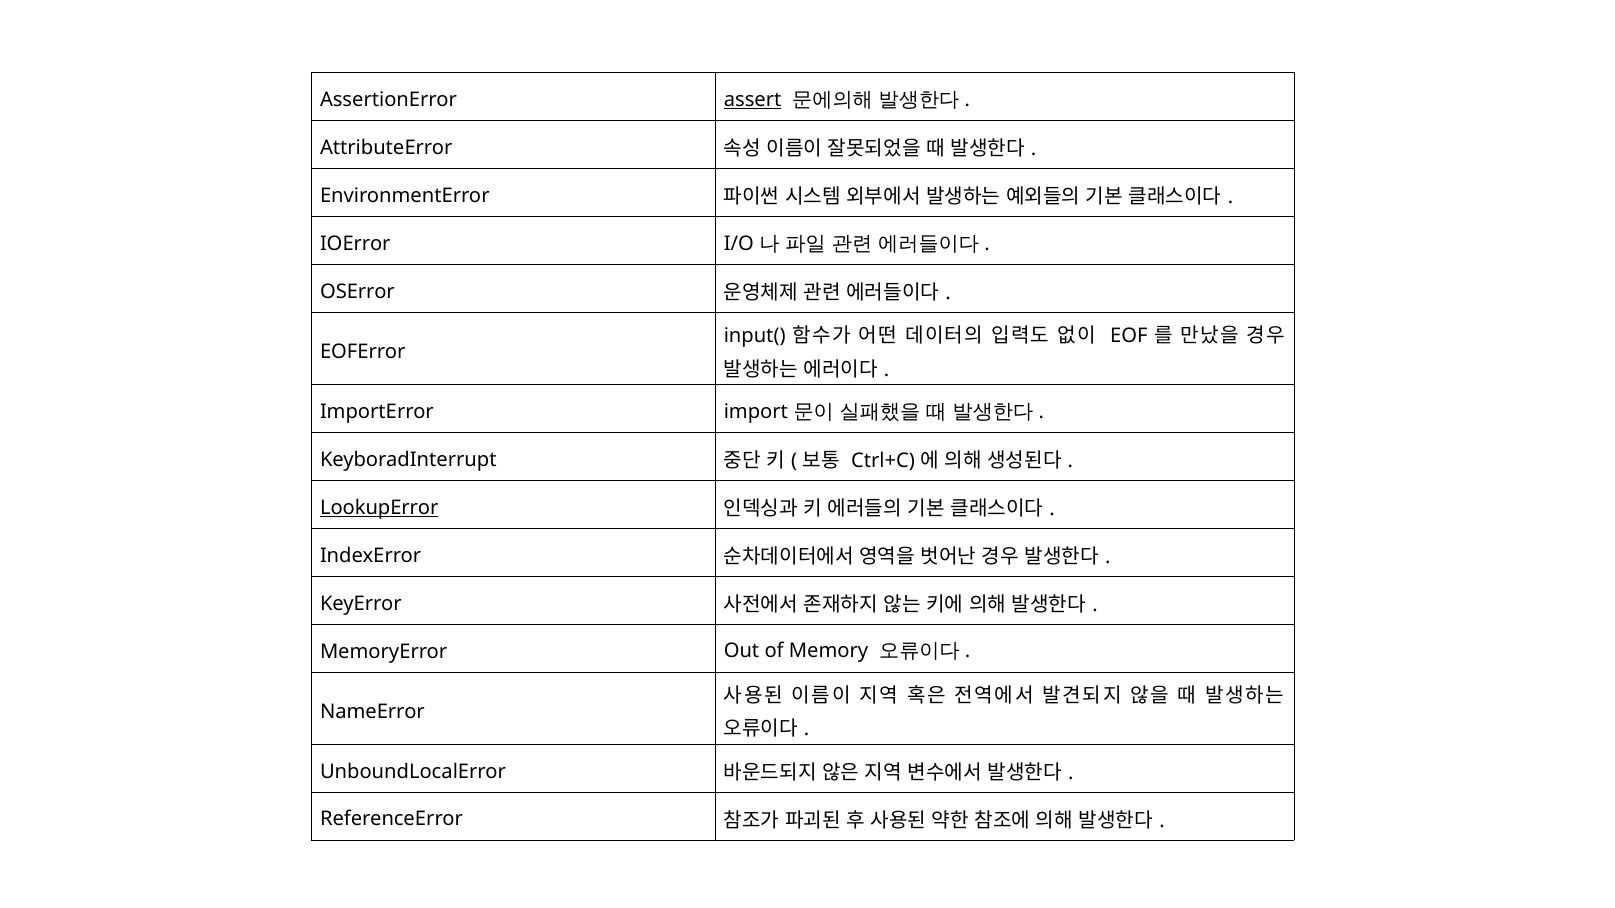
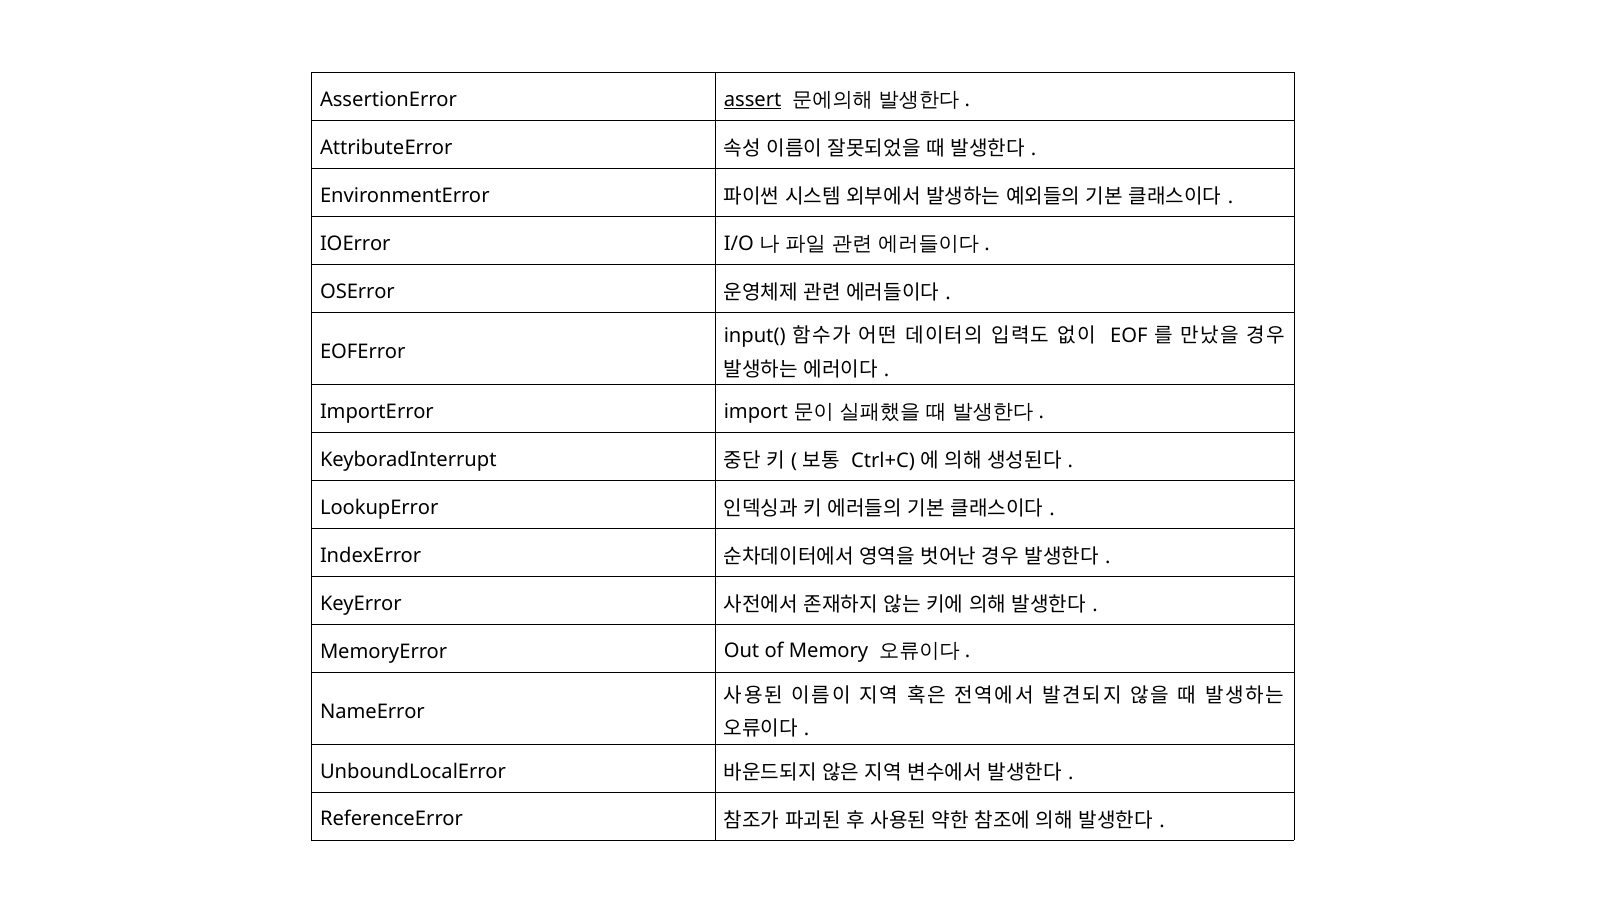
LookupError underline: present -> none (379, 508)
